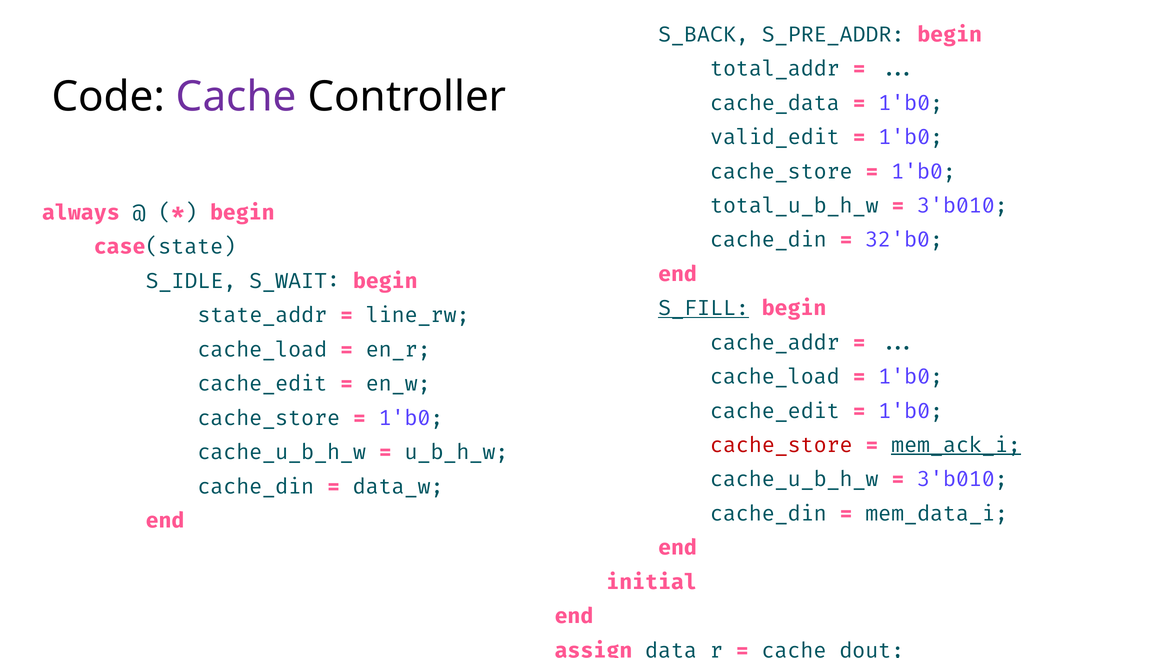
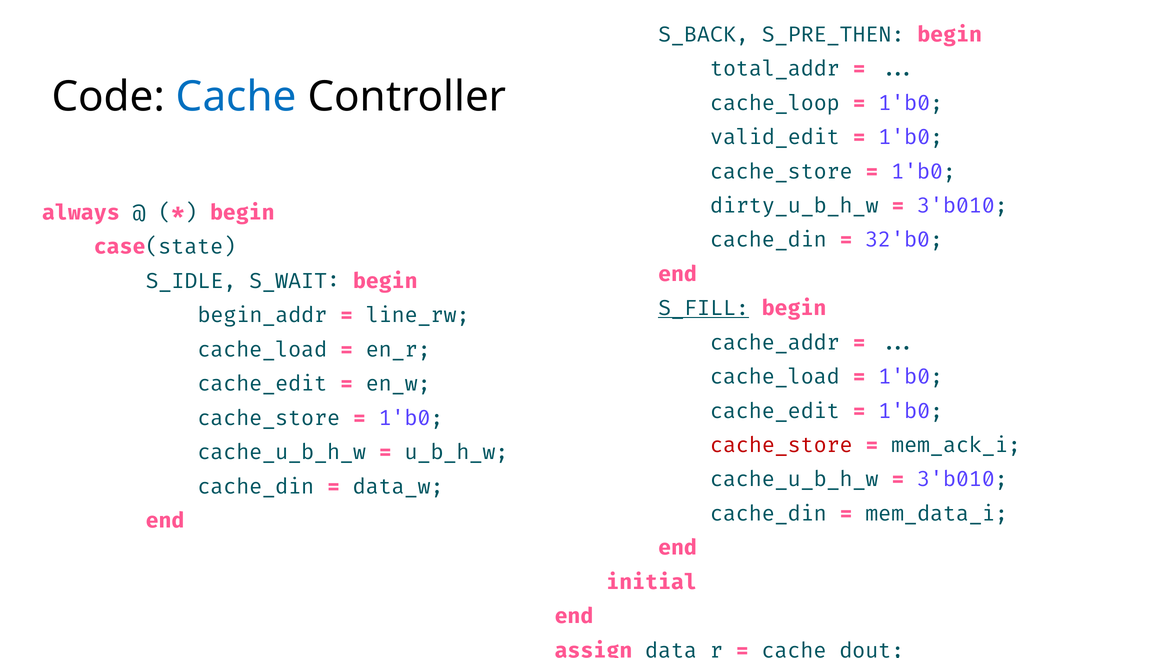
S_PRE_ADDR: S_PRE_ADDR -> S_PRE_THEN (833, 35)
Cache colour: purple -> blue (236, 97)
cache_data: cache_data -> cache_loop (775, 103)
total_u_b_h_w: total_u_b_h_w -> dirty_u_b_h_w (794, 206)
state_addr: state_addr -> begin_addr (262, 316)
mem_ack_i underline: present -> none (956, 445)
